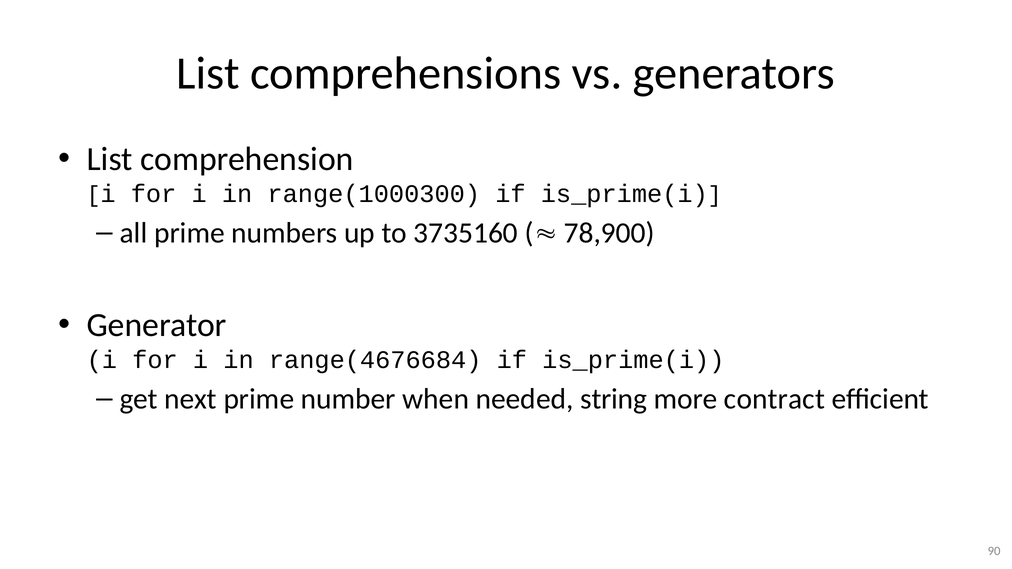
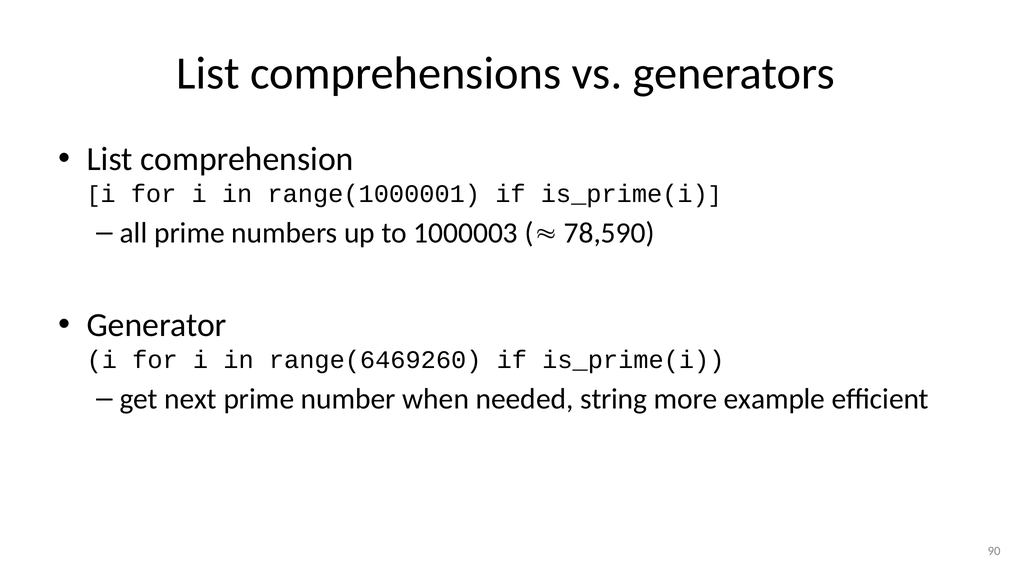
range(1000300: range(1000300 -> range(1000001 (374, 194)
3735160: 3735160 -> 1000003 (466, 233)
78,900: 78,900 -> 78,590 (609, 233)
range(4676684: range(4676684 -> range(6469260 (375, 360)
contract: contract -> example (775, 399)
